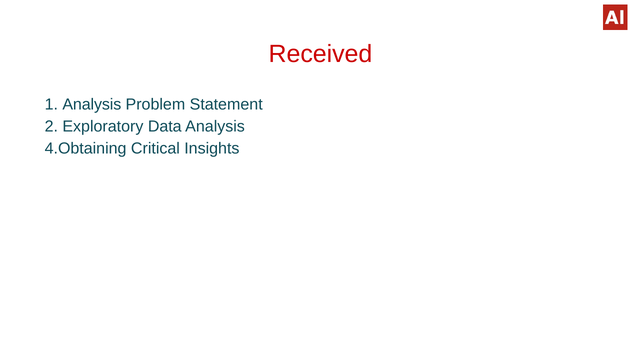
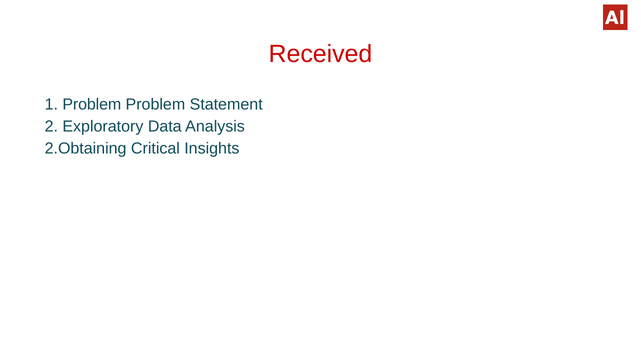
1 Analysis: Analysis -> Problem (92, 104)
4.Obtaining: 4.Obtaining -> 2.Obtaining (86, 149)
